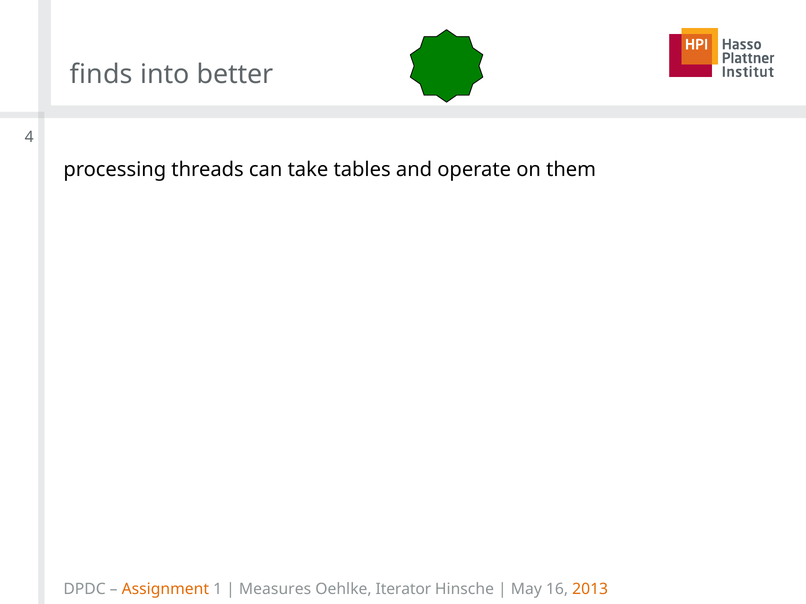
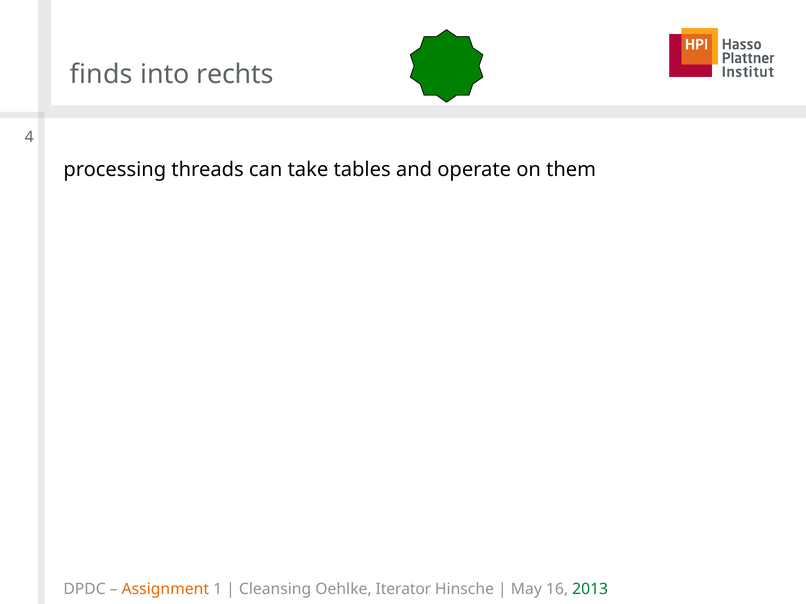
better: better -> rechts (235, 75)
Measures: Measures -> Cleansing (275, 590)
2013 colour: orange -> green (590, 590)
